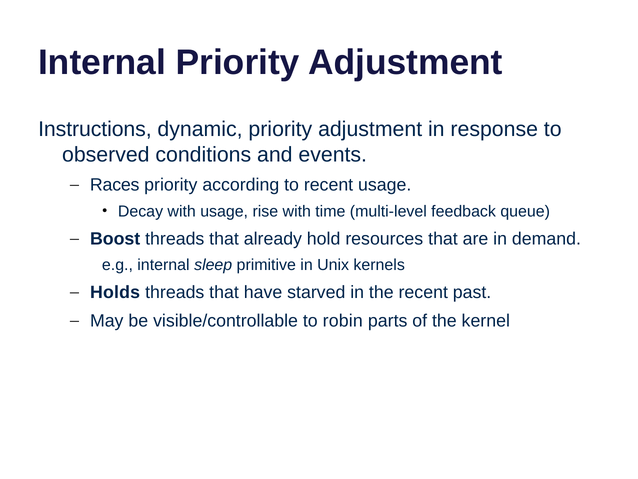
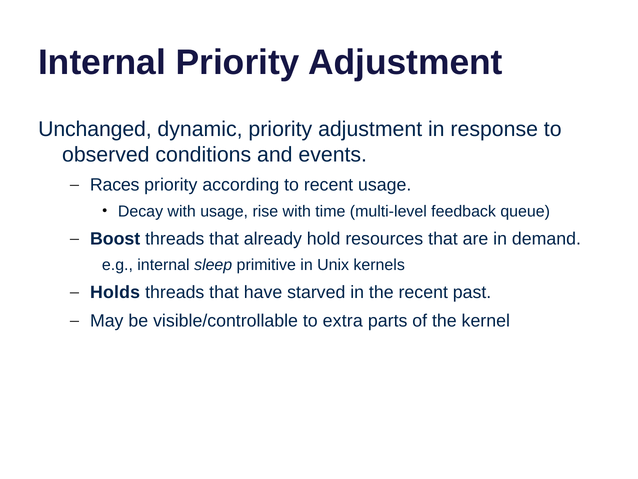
Instructions: Instructions -> Unchanged (95, 129)
robin: robin -> extra (343, 321)
